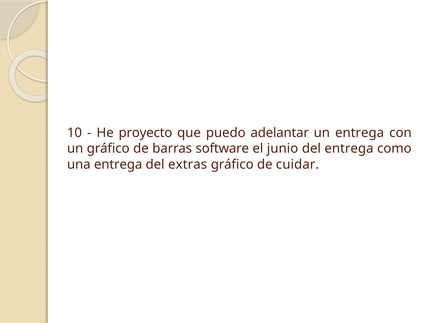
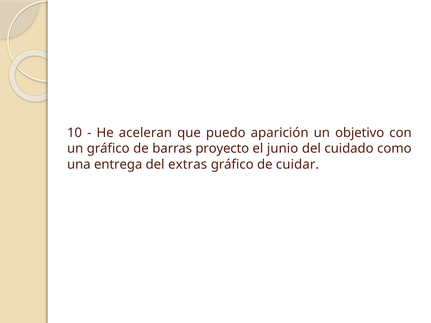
proyecto: proyecto -> aceleran (145, 133)
adelantar: adelantar -> aparición (280, 133)
un entrega: entrega -> objetivo (360, 133)
software: software -> proyecto (222, 149)
del entrega: entrega -> cuidado (349, 149)
